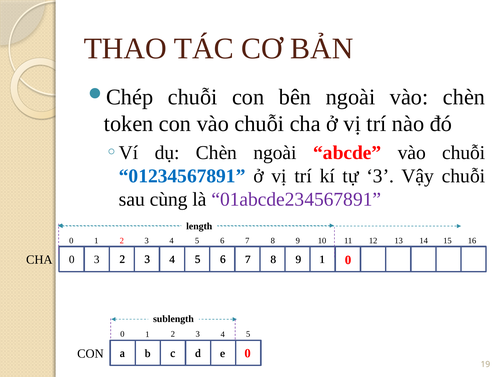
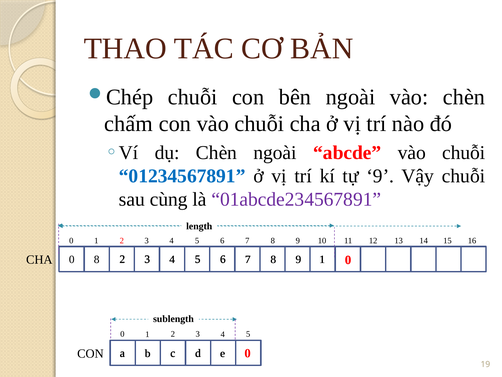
token: token -> chấm (129, 124)
tự 3: 3 -> 9 (380, 176)
0 3: 3 -> 8 (97, 259)
